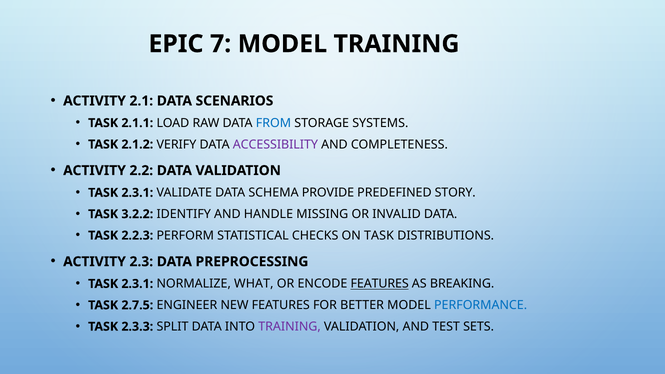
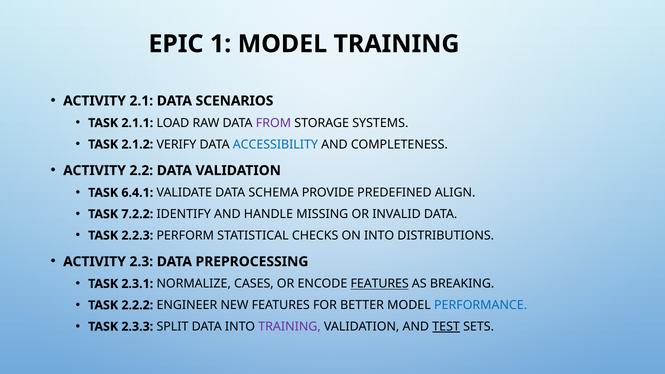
7: 7 -> 1 (221, 44)
FROM colour: blue -> purple (273, 123)
ACCESSIBILITY colour: purple -> blue (275, 144)
2.3.1: 2.3.1 -> 6.4.1 (137, 193)
STORY: STORY -> ALIGN (455, 193)
3.2.2: 3.2.2 -> 7.2.2 (137, 214)
ON TASK: TASK -> INTO (379, 236)
WHAT: WHAT -> CASES (254, 284)
2.7.5: 2.7.5 -> 2.2.2 (137, 305)
TEST underline: none -> present (446, 327)
